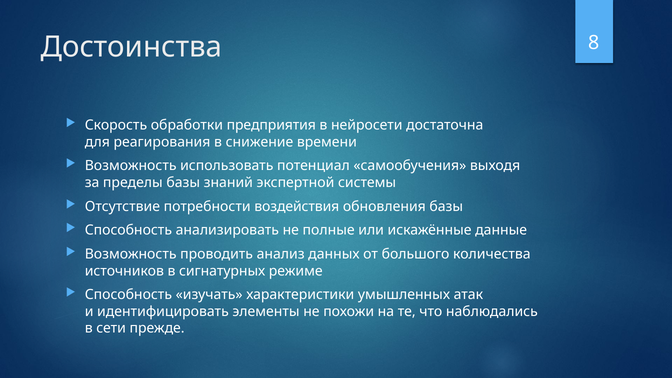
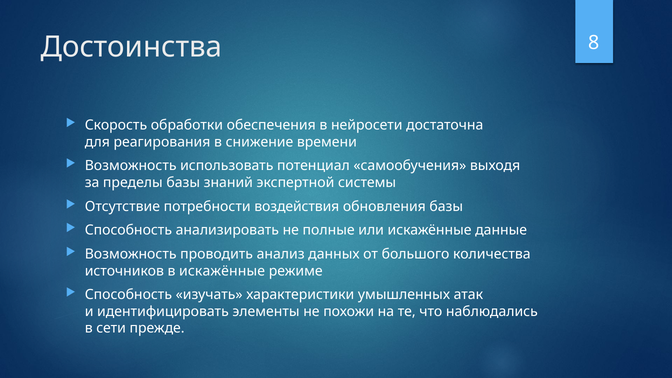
предприятия: предприятия -> обеспечения (271, 125)
в сигнатурных: сигнатурных -> искажённые (222, 271)
